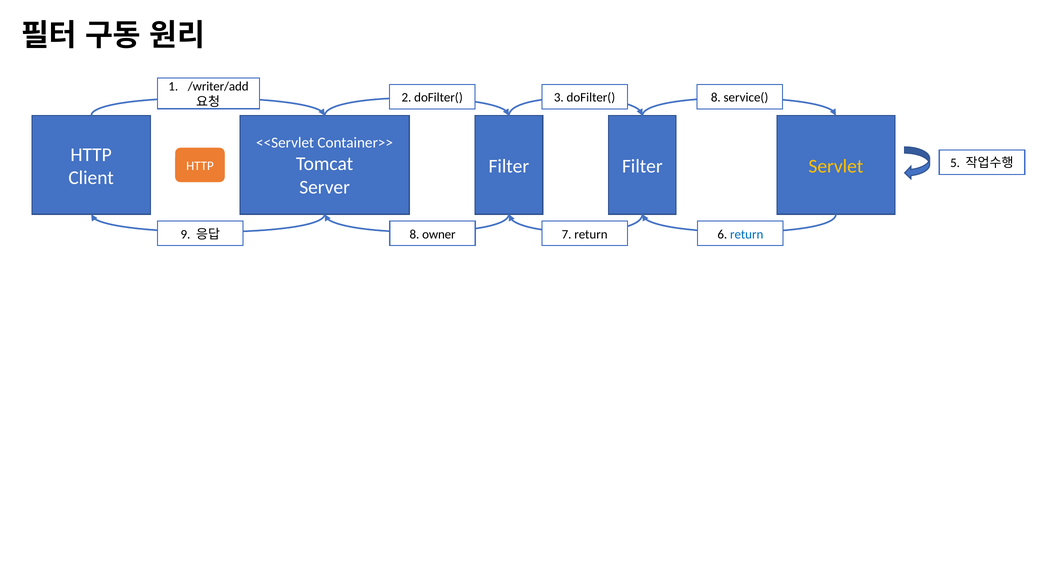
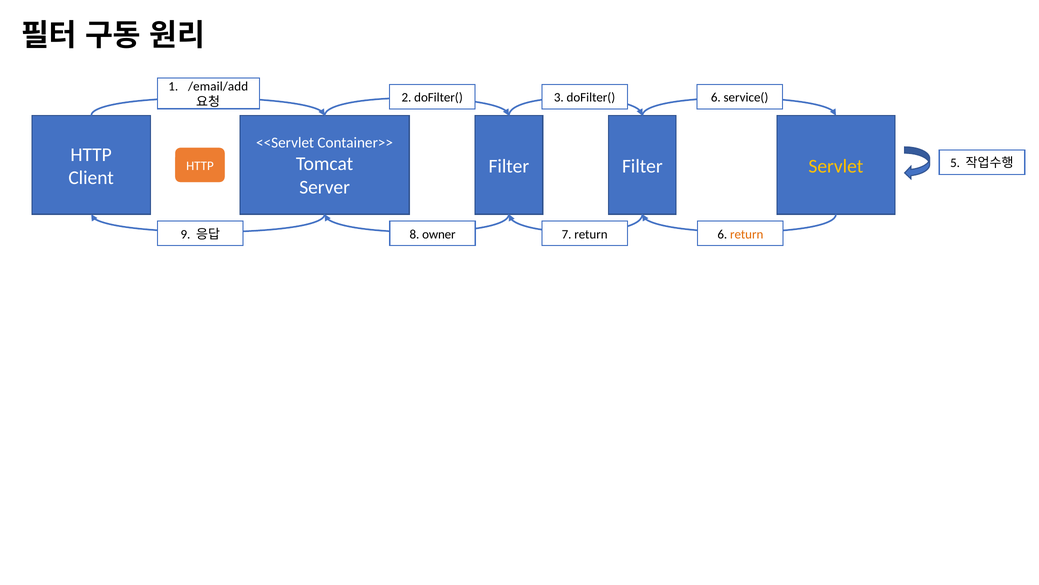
/writer/add: /writer/add -> /email/add (218, 86)
doFilter( 8: 8 -> 6 (716, 97)
return colour: blue -> orange (747, 234)
